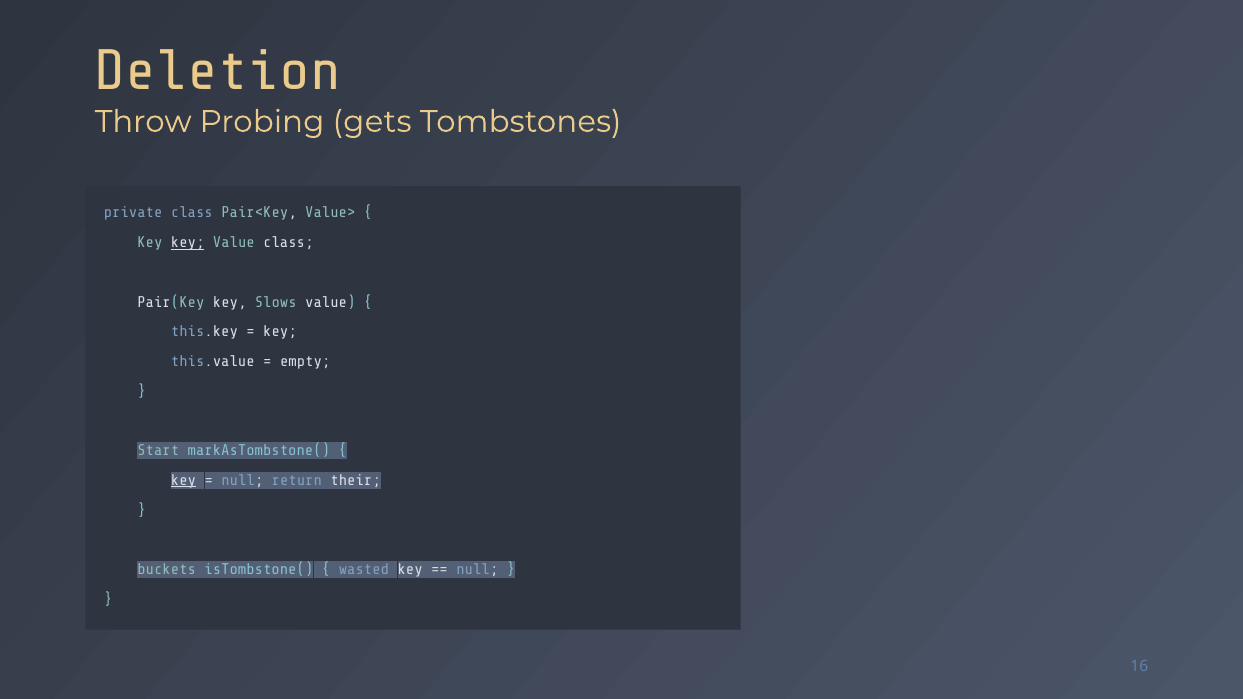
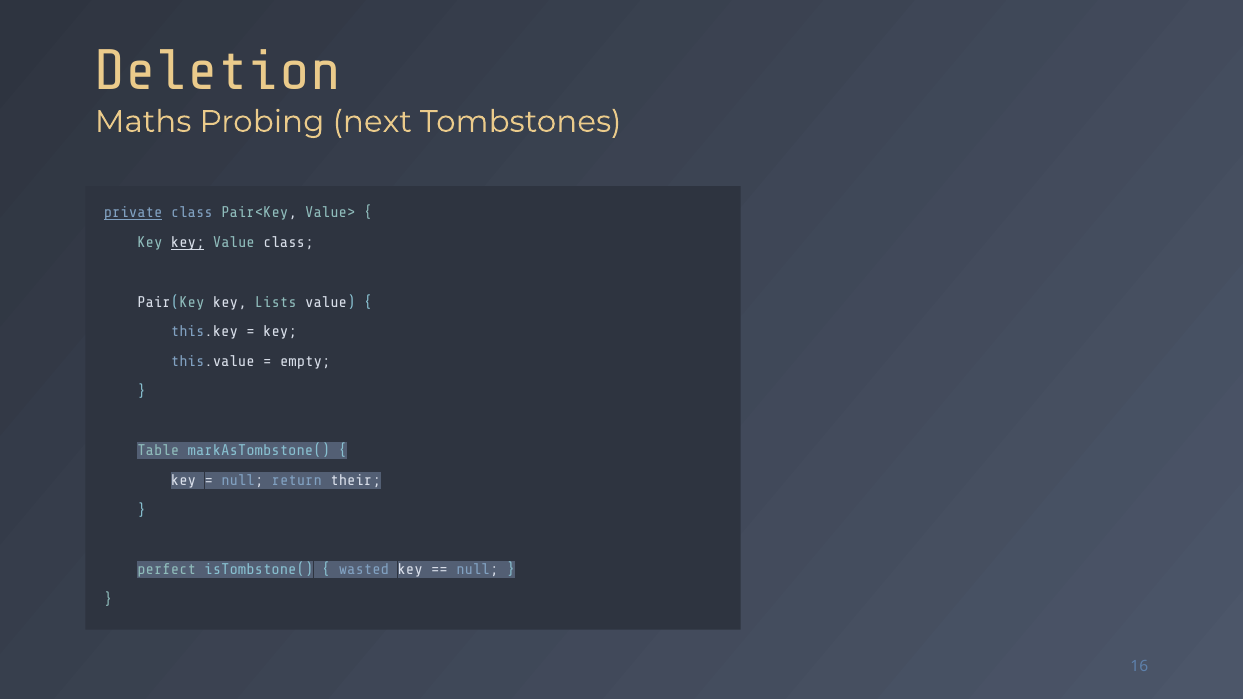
Throw: Throw -> Maths (143, 122)
gets: gets -> next (372, 122)
private underline: none -> present (133, 213)
Slows: Slows -> Lists (276, 302)
Start: Start -> Table (158, 451)
key underline: present -> none (183, 480)
buckets: buckets -> perfect (167, 570)
